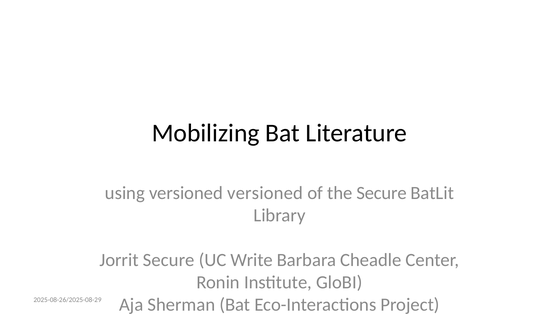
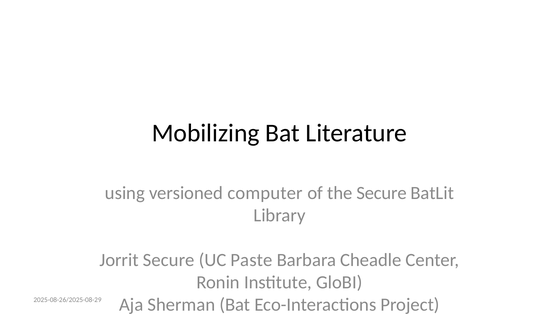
versioned versioned: versioned -> computer (265, 193)
Write: Write -> Paste (251, 261)
